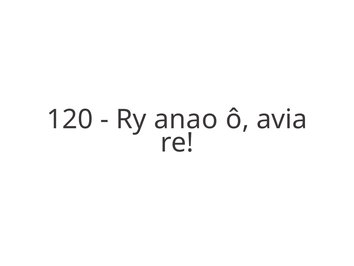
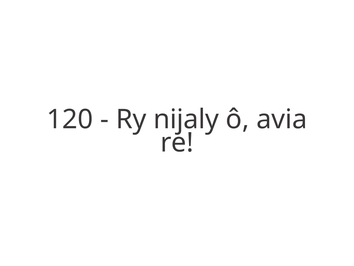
anao: anao -> nijaly (186, 119)
